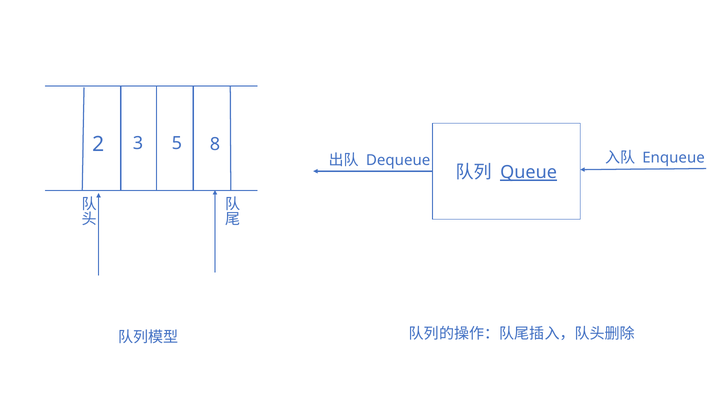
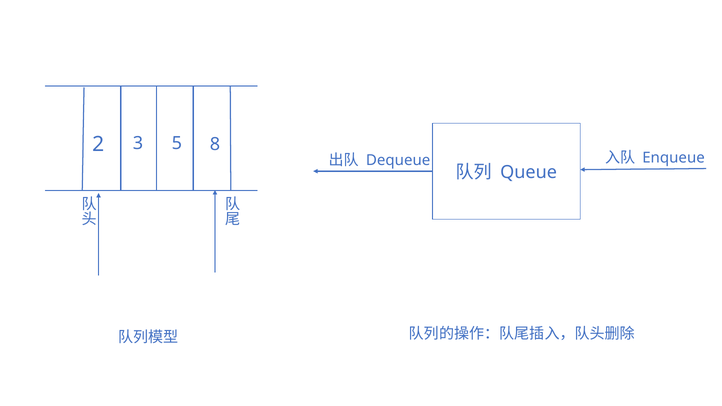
Queue underline: present -> none (529, 173)
